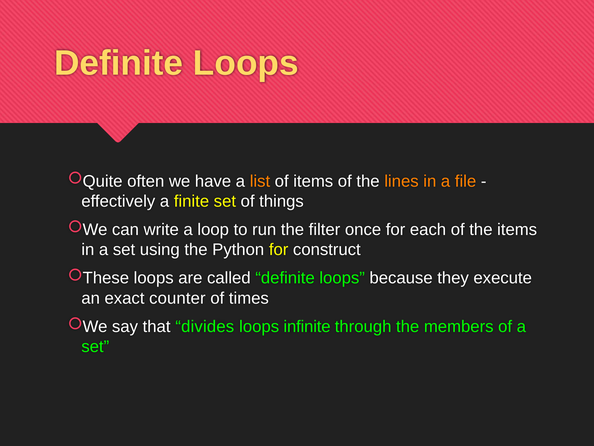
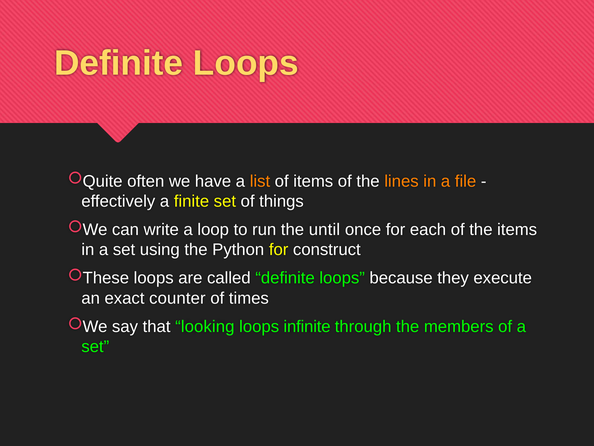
filter: filter -> until (324, 229)
divides: divides -> looking (205, 326)
